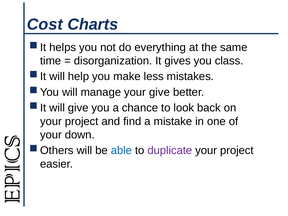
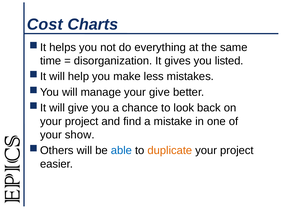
class: class -> listed (229, 61)
down: down -> show (80, 135)
duplicate colour: purple -> orange (170, 150)
